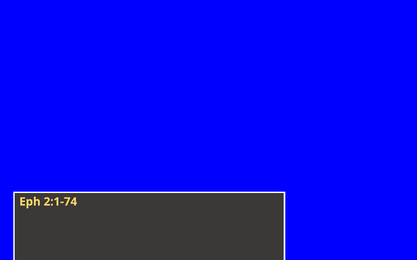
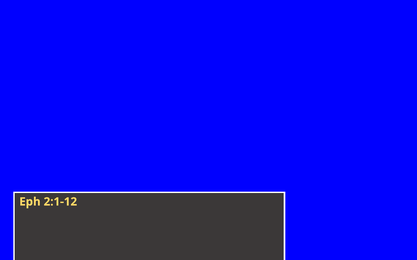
2:1-74: 2:1-74 -> 2:1-12 (60, 202)
